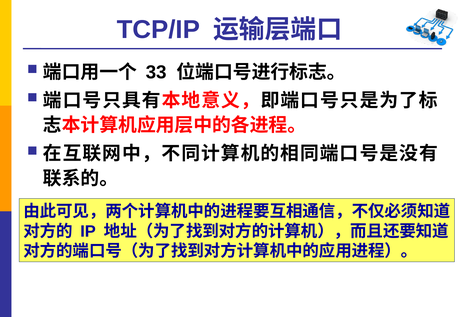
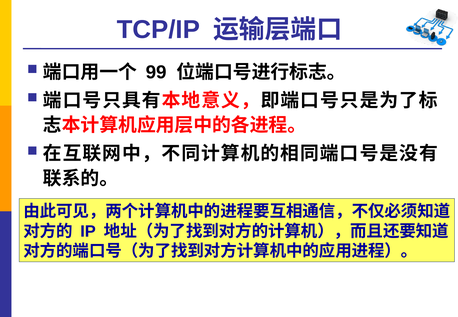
33: 33 -> 99 (156, 72)
